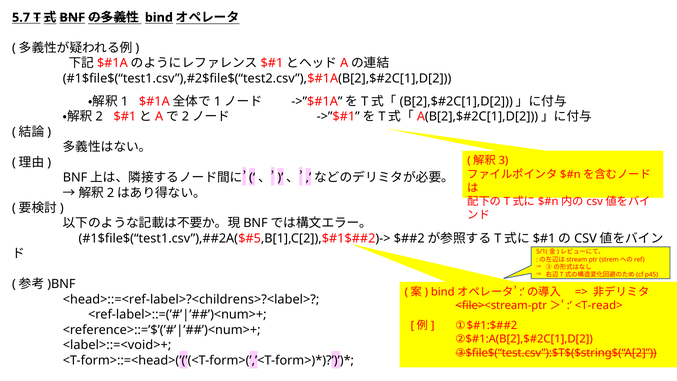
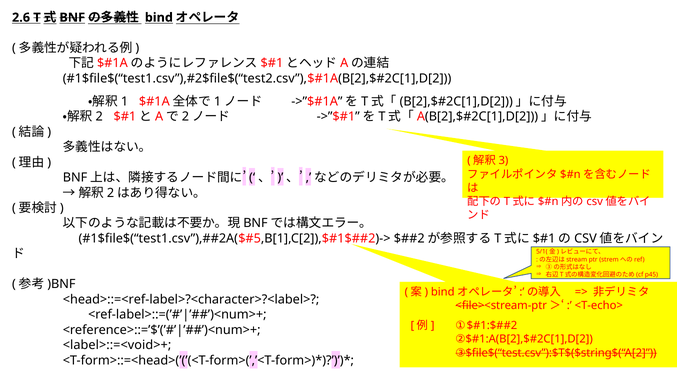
5.7: 5.7 -> 2.6 (21, 18)
<head>::=<ref-label>?<childrens>?<label>: <head>::=<ref-label>?<childrens>?<label> -> <head>::=<ref-label>?<character>?<label> (191, 299)
<T-read>: <T-read> -> <T-echo> (599, 305)
